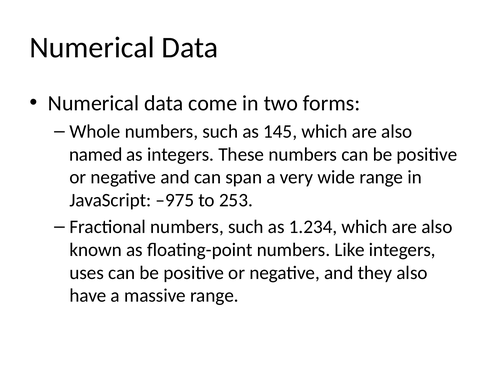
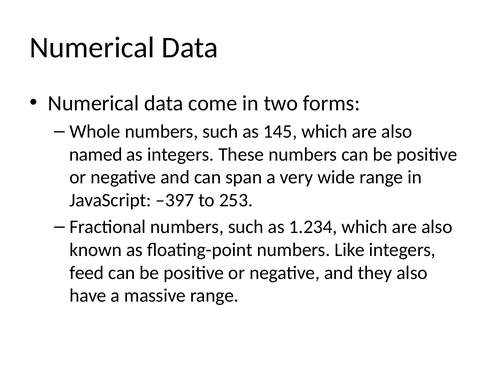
–975: –975 -> –397 (175, 200)
uses: uses -> feed (87, 273)
